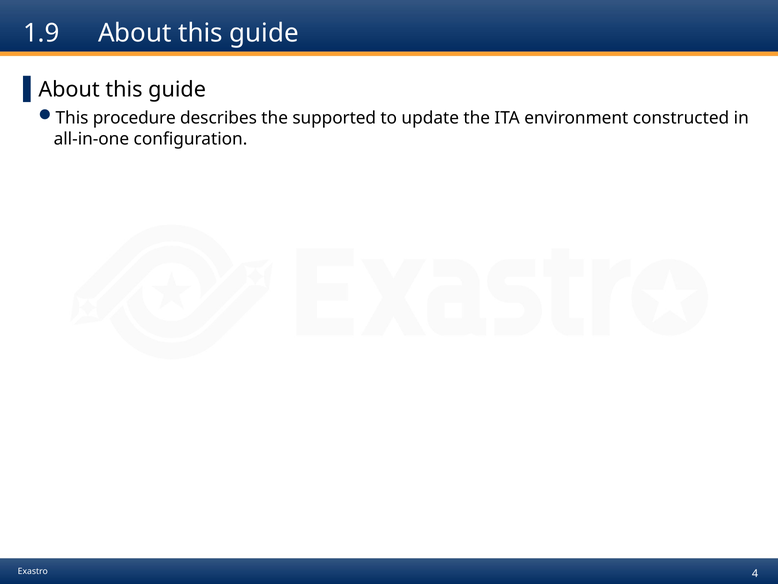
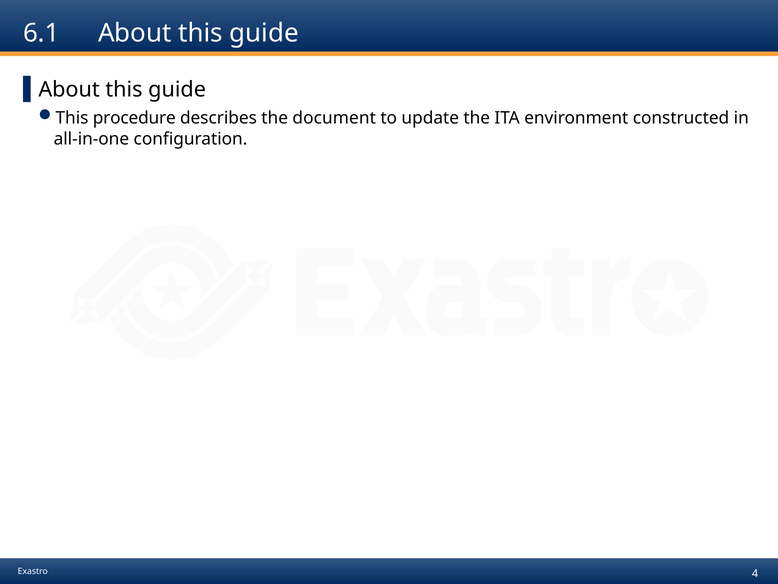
1.9: 1.9 -> 6.1 (41, 33)
supported: supported -> document (334, 118)
